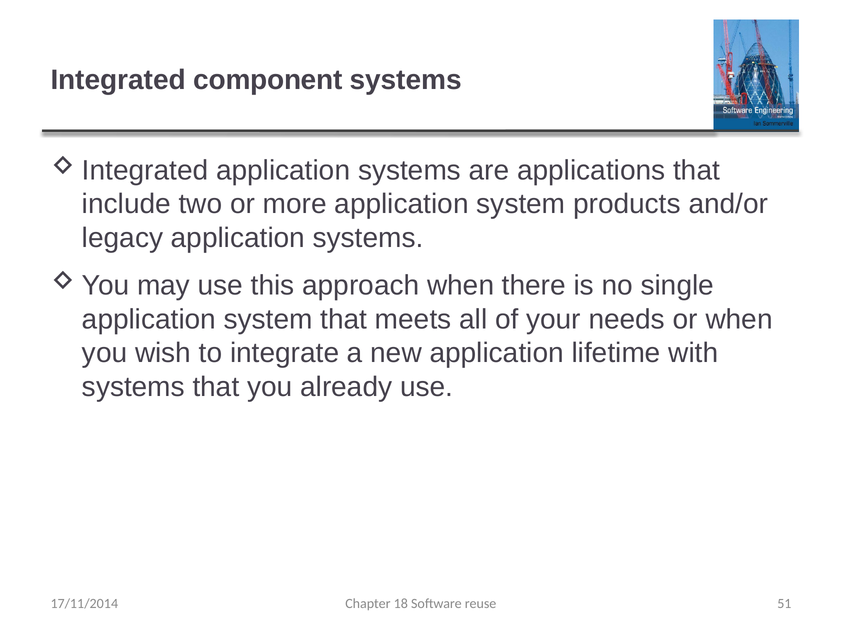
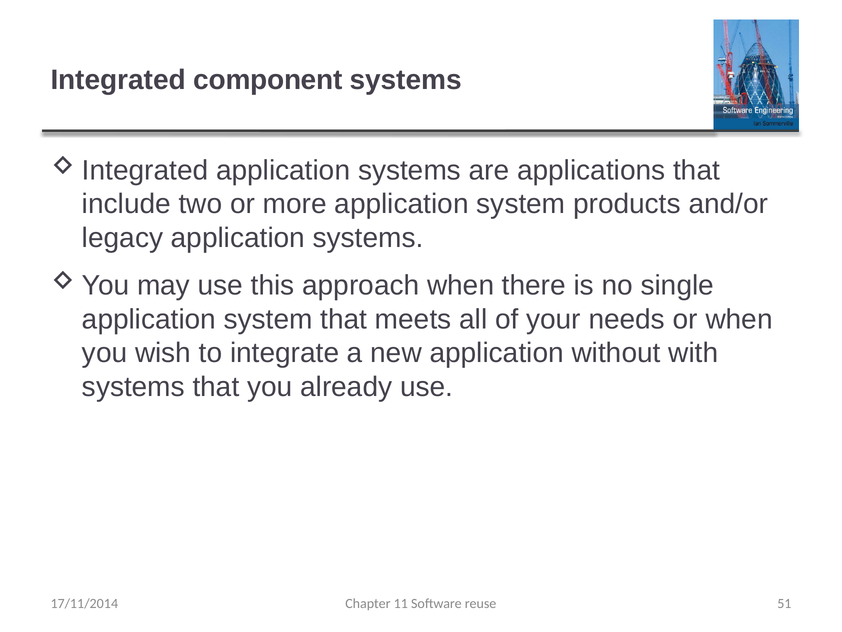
lifetime: lifetime -> without (616, 353)
18: 18 -> 11 (401, 603)
